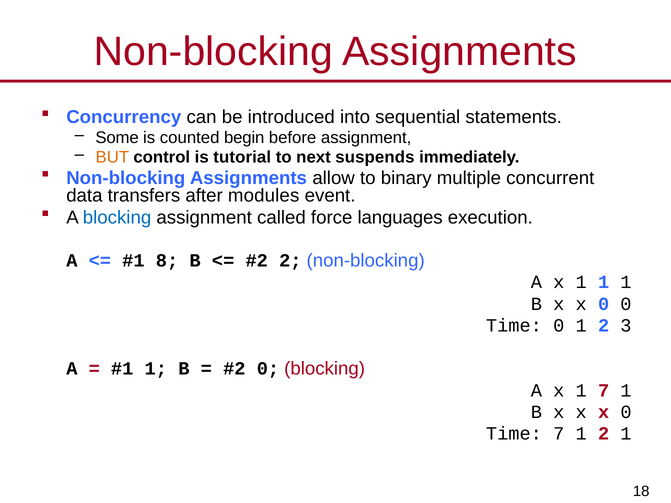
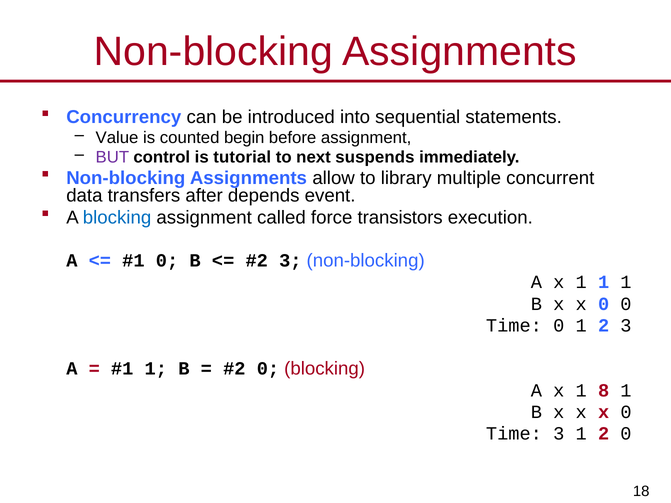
Some: Some -> Value (117, 138)
BUT colour: orange -> purple (112, 157)
binary: binary -> library (406, 178)
modules: modules -> depends (264, 196)
languages: languages -> transistors (400, 218)
8: 8 -> 0 (167, 261)
2: 2 -> 3 (290, 261)
1 7: 7 -> 8 (604, 391)
Time 7: 7 -> 3 (559, 434)
2 1: 1 -> 0 (626, 434)
